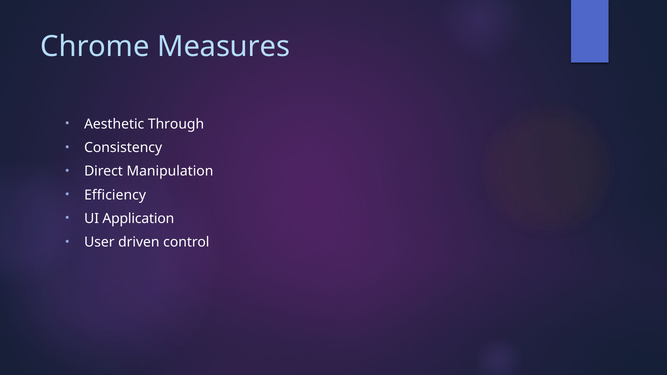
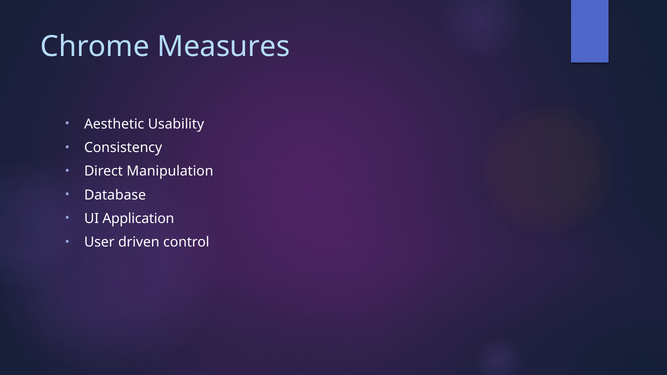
Through: Through -> Usability (176, 124)
Efficiency: Efficiency -> Database (115, 195)
